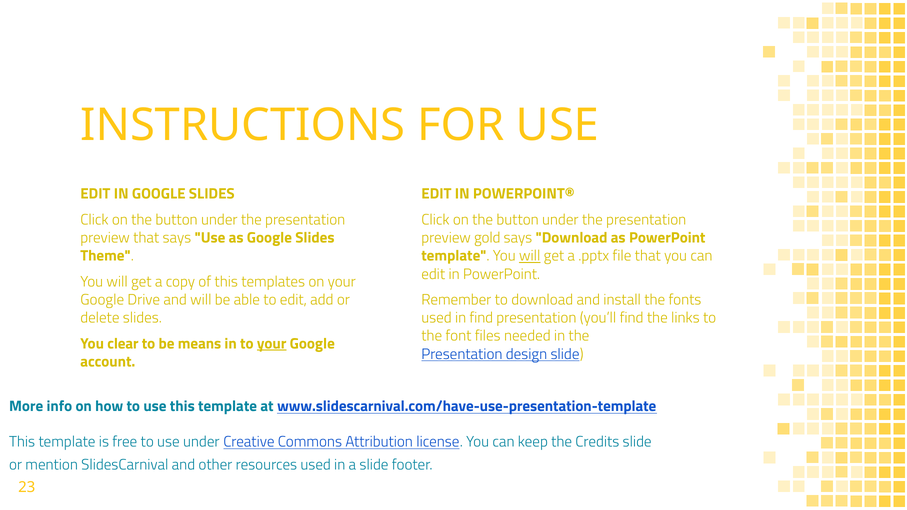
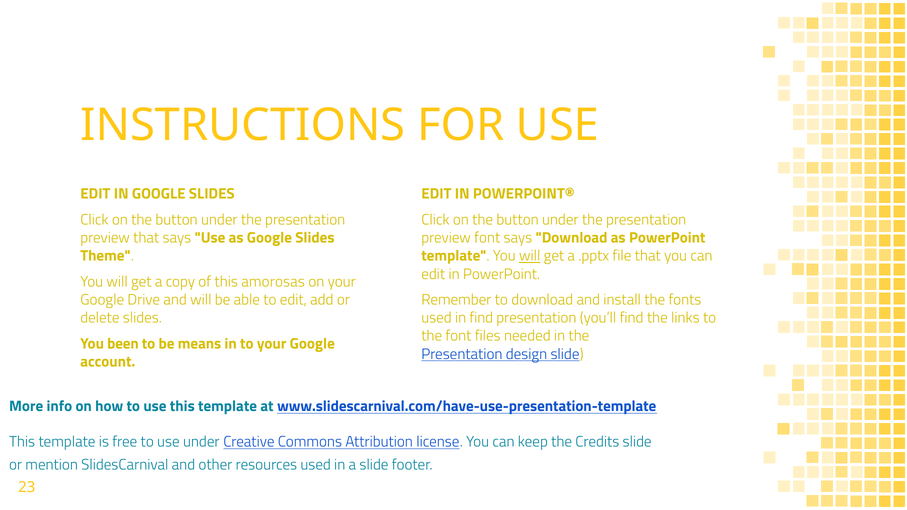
preview gold: gold -> font (487, 238)
templates: templates -> amorosas (273, 282)
clear: clear -> been (123, 344)
your underline: present -> none (272, 344)
